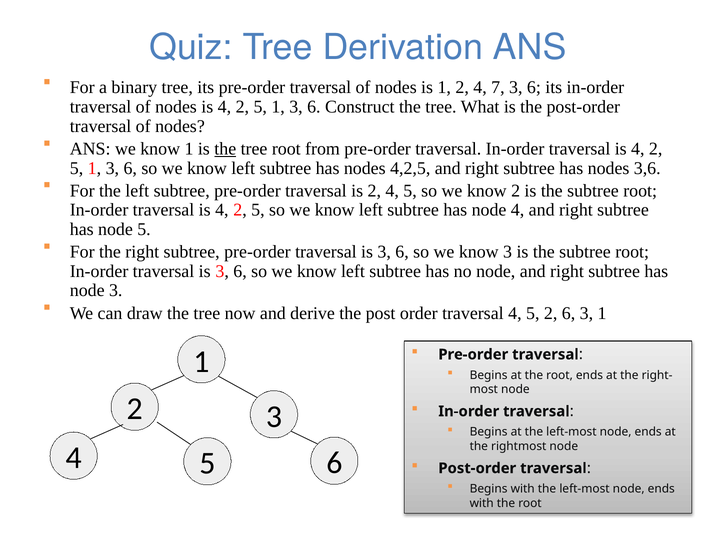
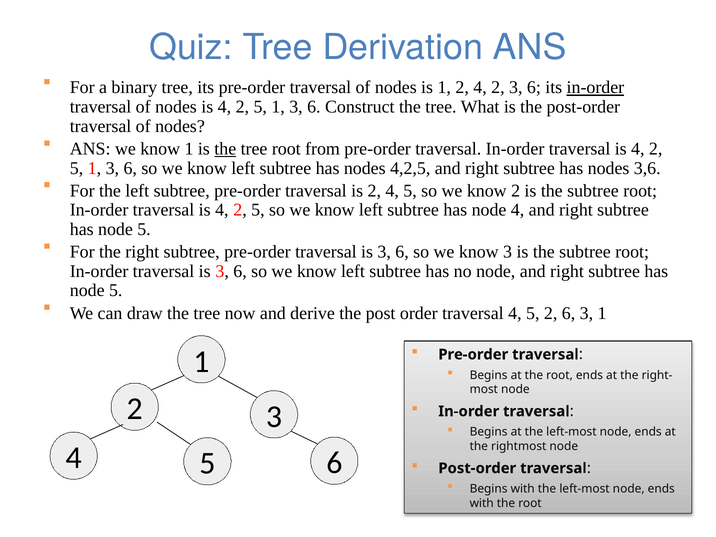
2 4 7: 7 -> 2 (498, 88)
in-order underline: none -> present (595, 88)
3: 3 -> 5 (116, 291)
